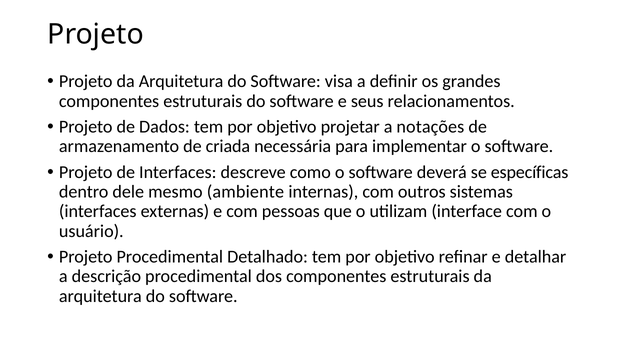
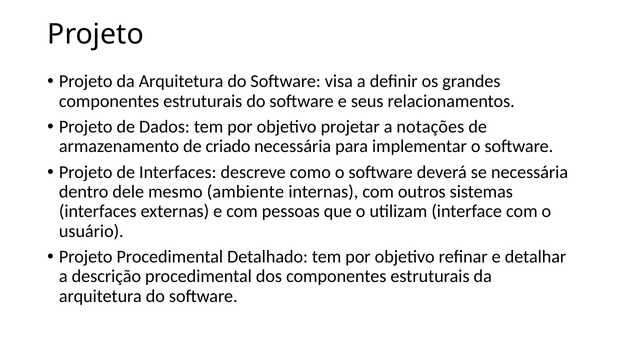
criada: criada -> criado (228, 147)
se específicas: específicas -> necessária (530, 173)
